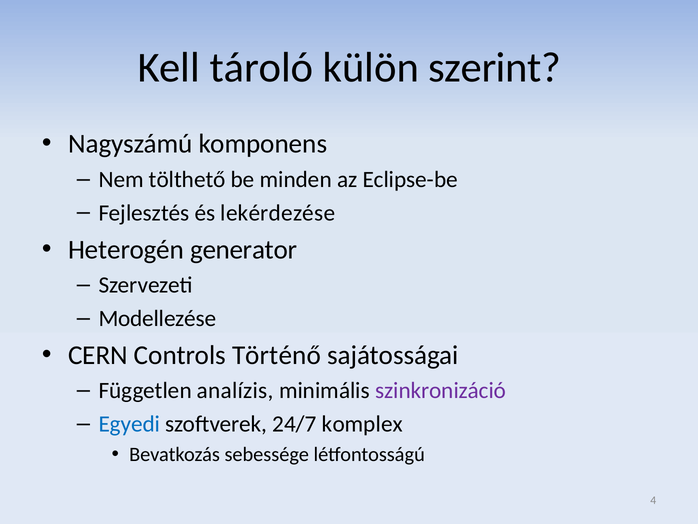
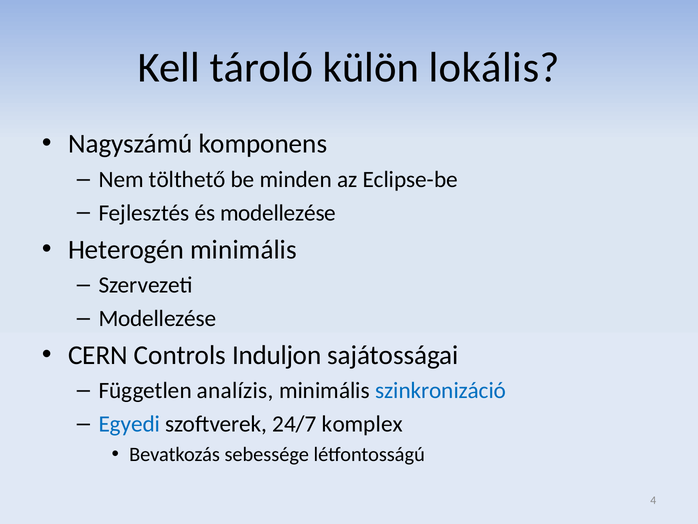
szerint: szerint -> lokális (494, 68)
és lekérdezése: lekérdezése -> modellezése (278, 213)
Heterogén generator: generator -> minimális (243, 249)
Történő: Történő -> Induljon (277, 355)
szinkronizáció colour: purple -> blue (441, 390)
